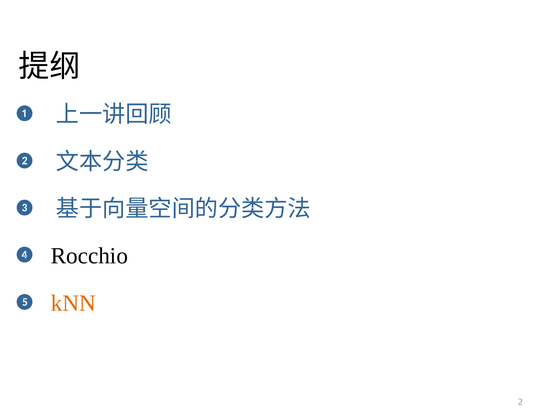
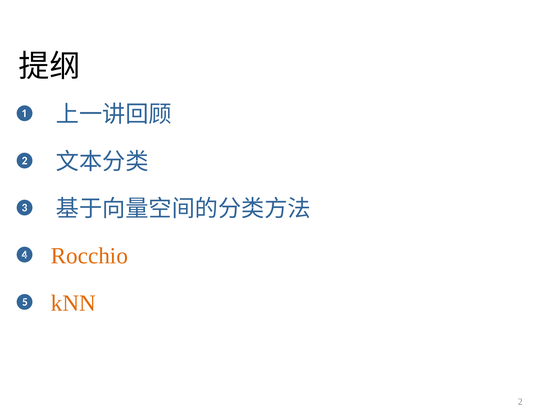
Rocchio colour: black -> orange (89, 256)
